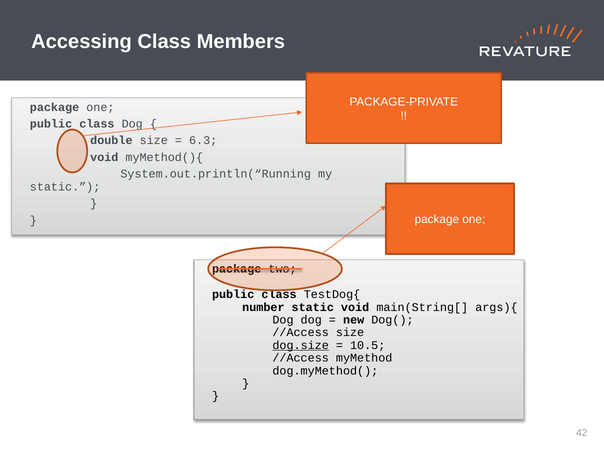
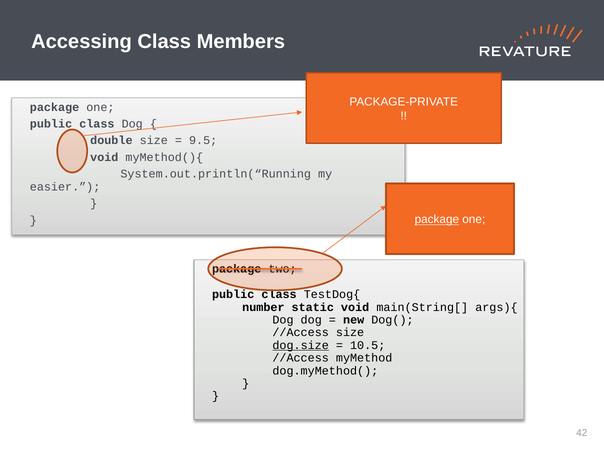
6.3: 6.3 -> 9.5 (203, 141)
static: static -> easier (65, 187)
package underline: none -> present (437, 220)
